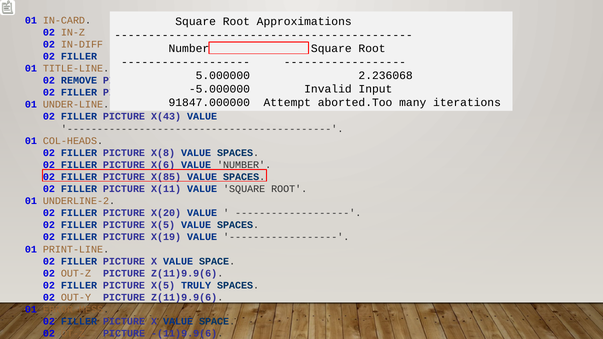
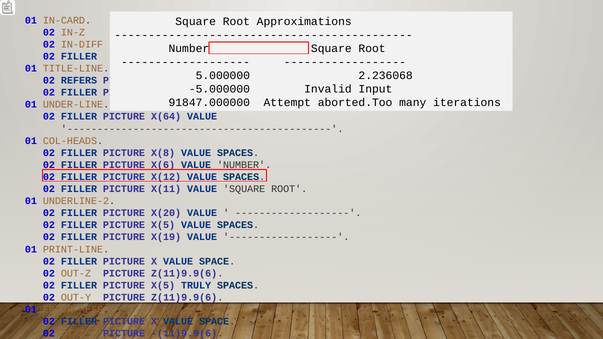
REMOVE: REMOVE -> REFERS (79, 81)
X(43: X(43 -> X(64 (166, 117)
X(85: X(85 -> X(12 (166, 177)
